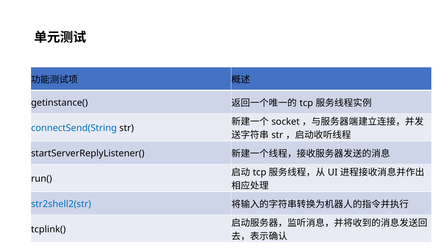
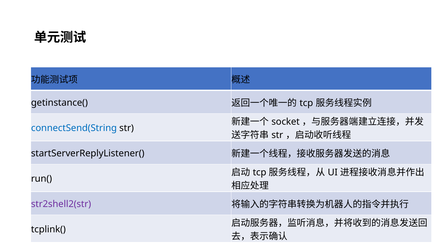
str2shell2(str colour: blue -> purple (61, 204)
